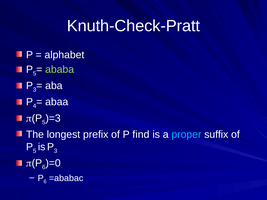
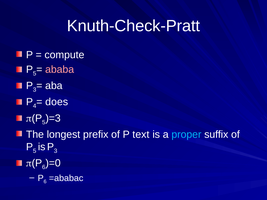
alphabet: alphabet -> compute (64, 55)
ababa colour: light green -> pink (60, 70)
abaa: abaa -> does (57, 102)
find: find -> text (141, 135)
